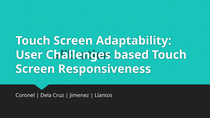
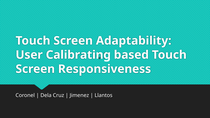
Challenges: Challenges -> Calibrating (78, 55)
